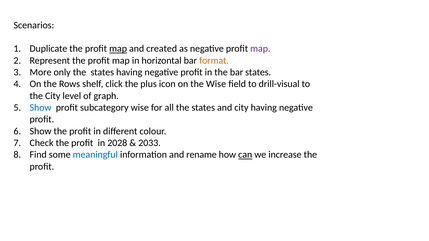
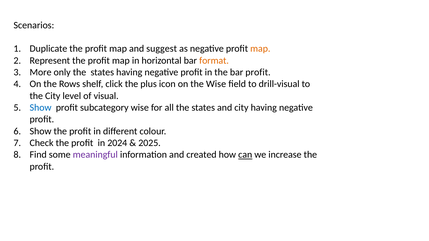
map underline: present -> none (118, 49)
created: created -> suggest (162, 49)
map colour: purple -> orange (260, 49)
bar states: states -> profit (258, 72)
graph: graph -> visual (106, 96)
2028: 2028 -> 2024 (117, 143)
2033: 2033 -> 2025 (150, 143)
meaningful colour: blue -> purple (95, 155)
rename: rename -> created (201, 155)
